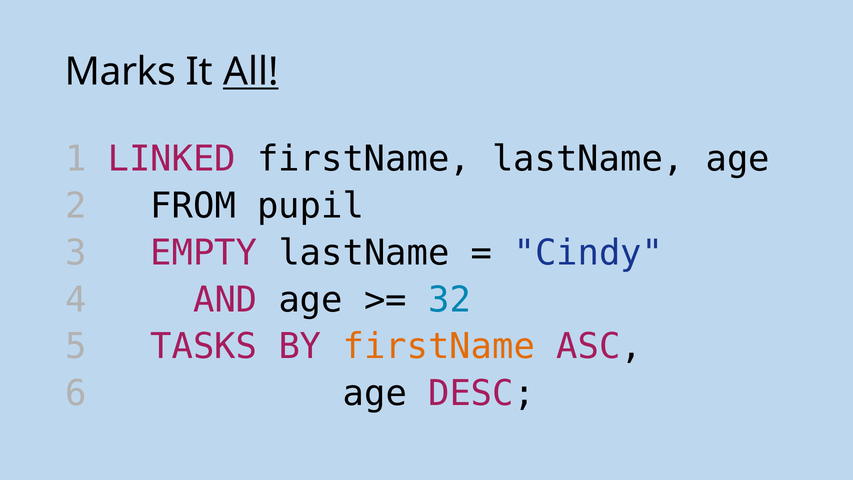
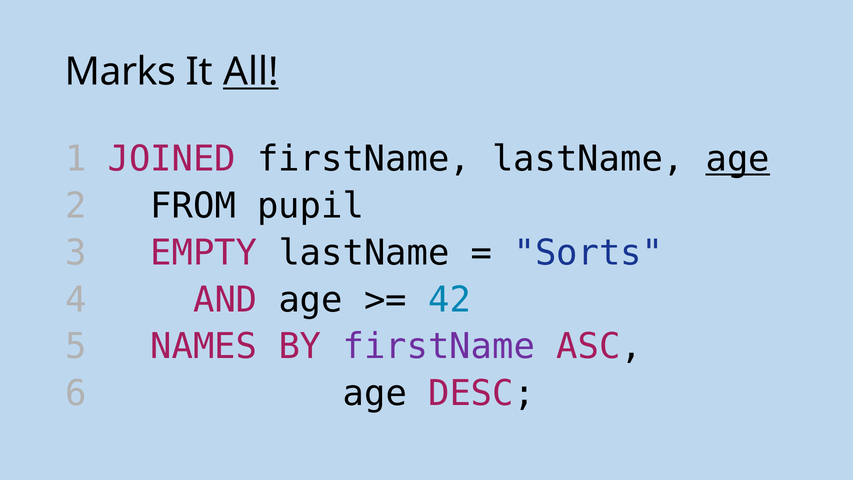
LINKED: LINKED -> JOINED (172, 159)
age underline: none -> present (738, 159)
Cindy: Cindy -> Sorts (588, 253)
32: 32 -> 42 (450, 300)
TASKS: TASKS -> NAMES (204, 347)
firstName colour: orange -> purple (439, 347)
